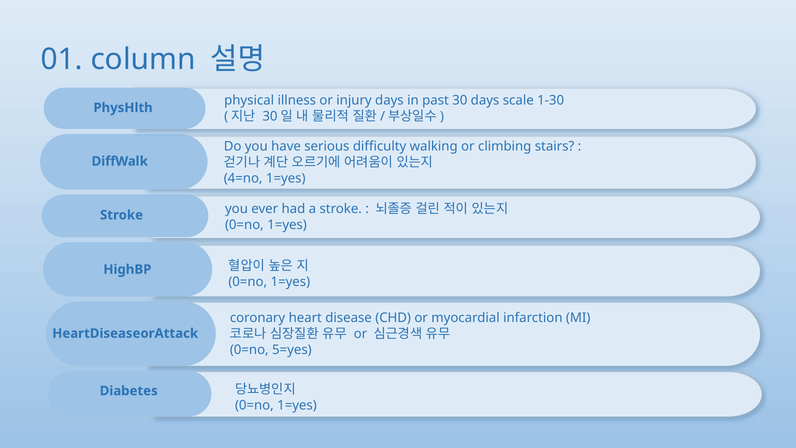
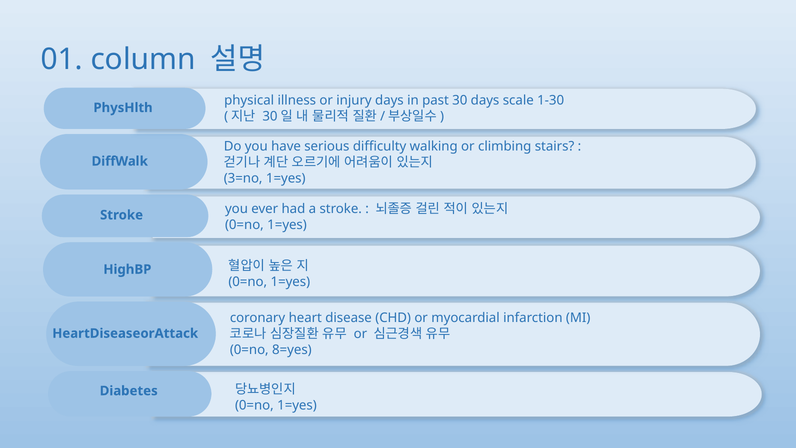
4=no: 4=no -> 3=no (243, 178)
5=yes: 5=yes -> 8=yes (292, 349)
